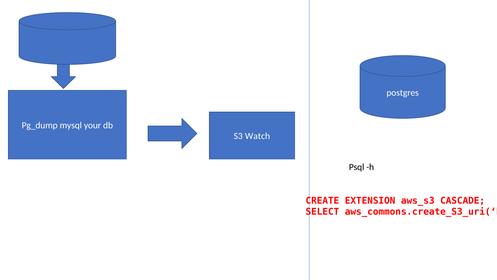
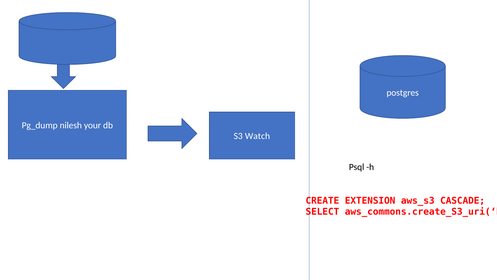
mysql: mysql -> nilesh (71, 125)
